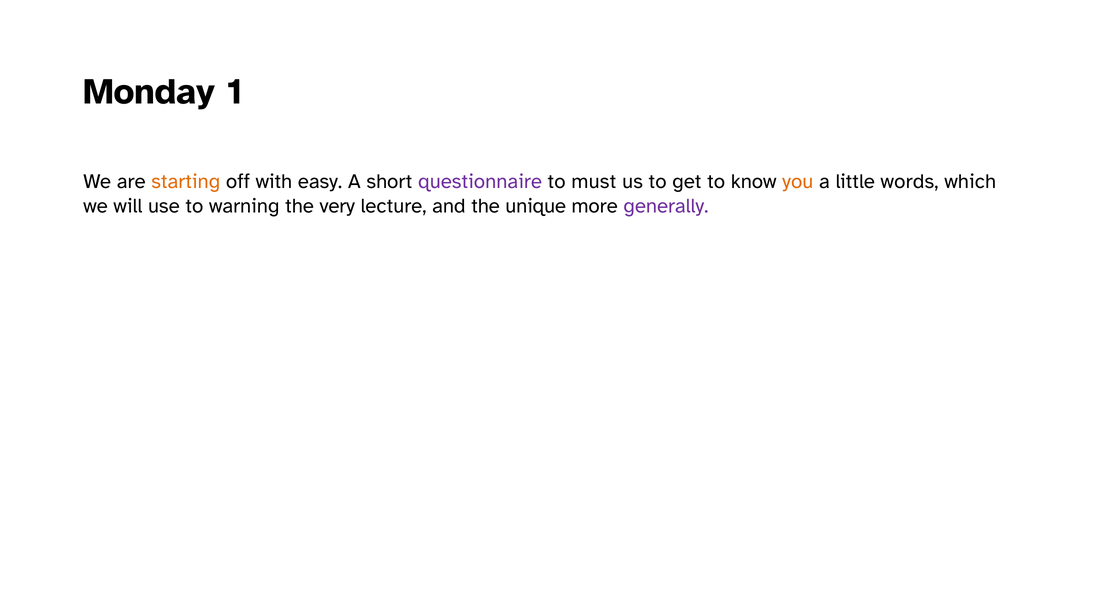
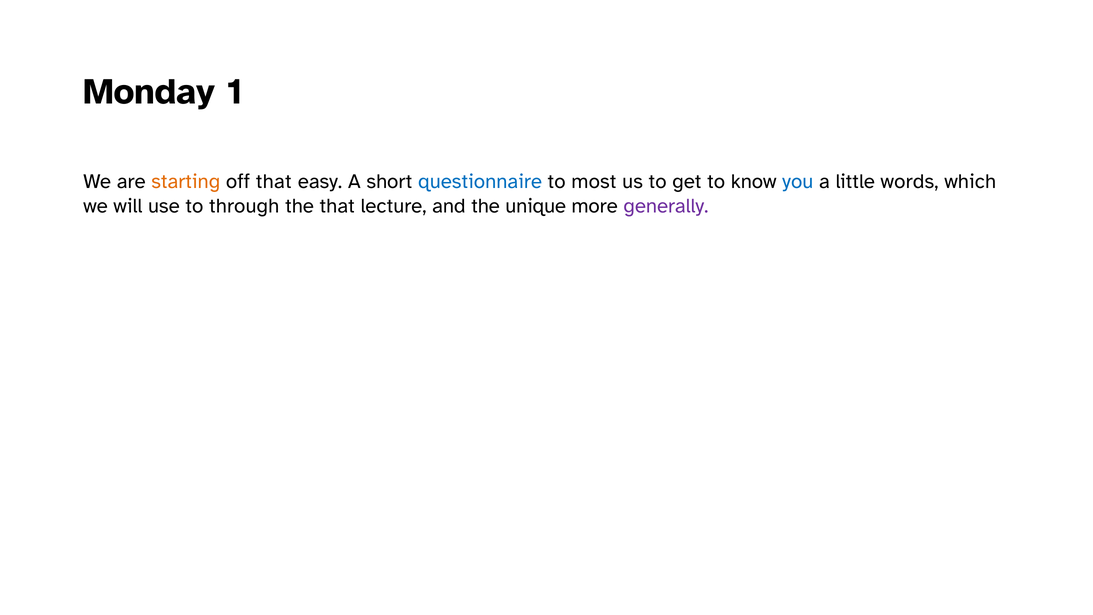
off with: with -> that (274, 181)
questionnaire colour: purple -> blue (480, 181)
must: must -> most (594, 181)
you colour: orange -> blue (798, 181)
warning: warning -> through (244, 206)
the very: very -> that (337, 206)
